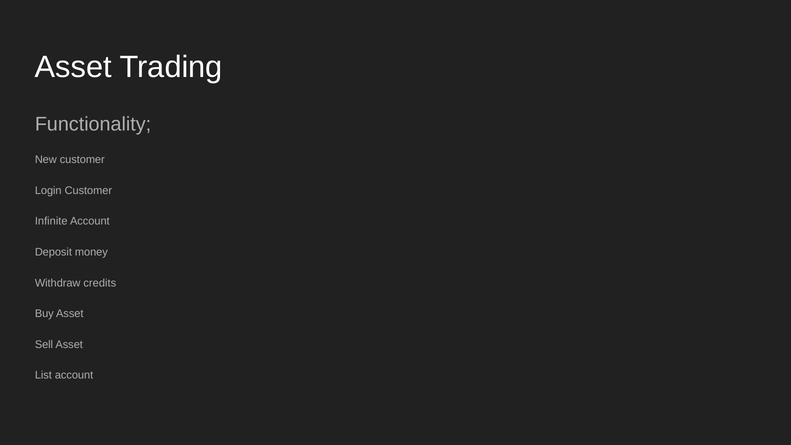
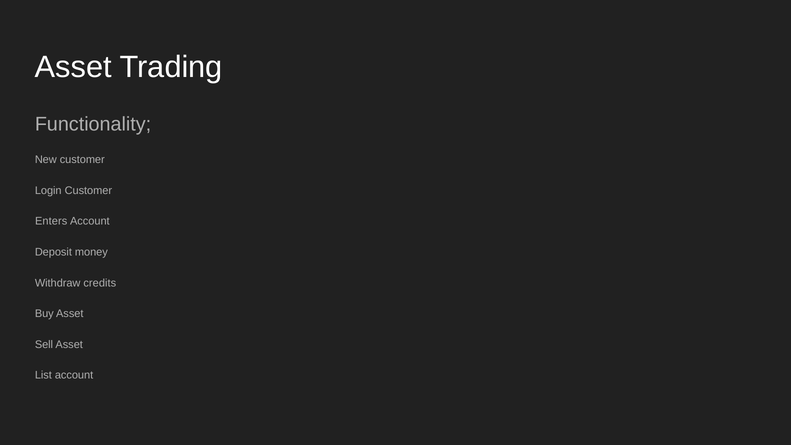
Infinite: Infinite -> Enters (51, 221)
